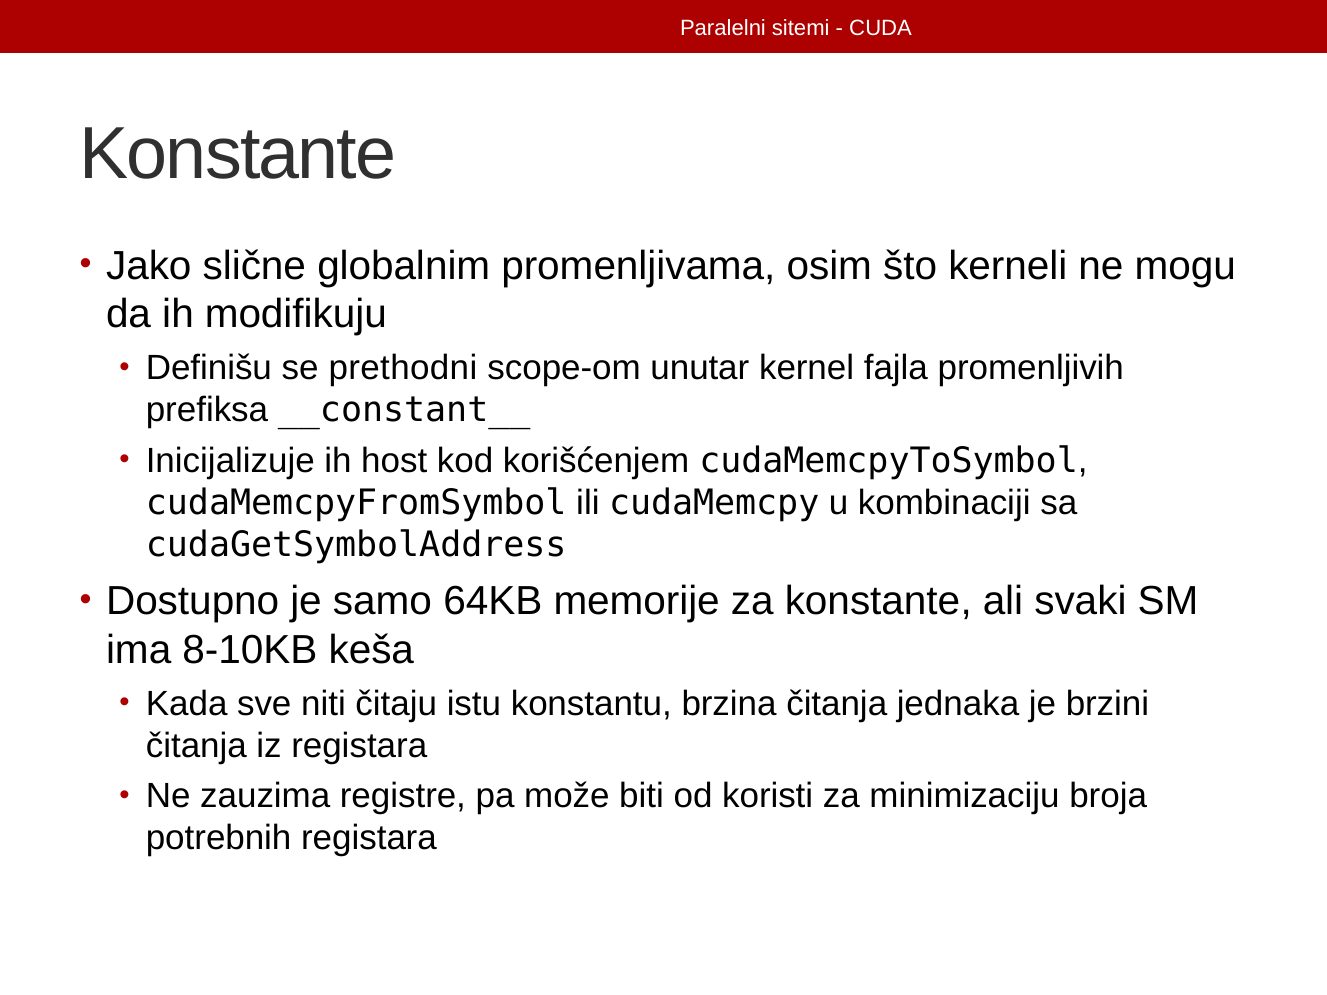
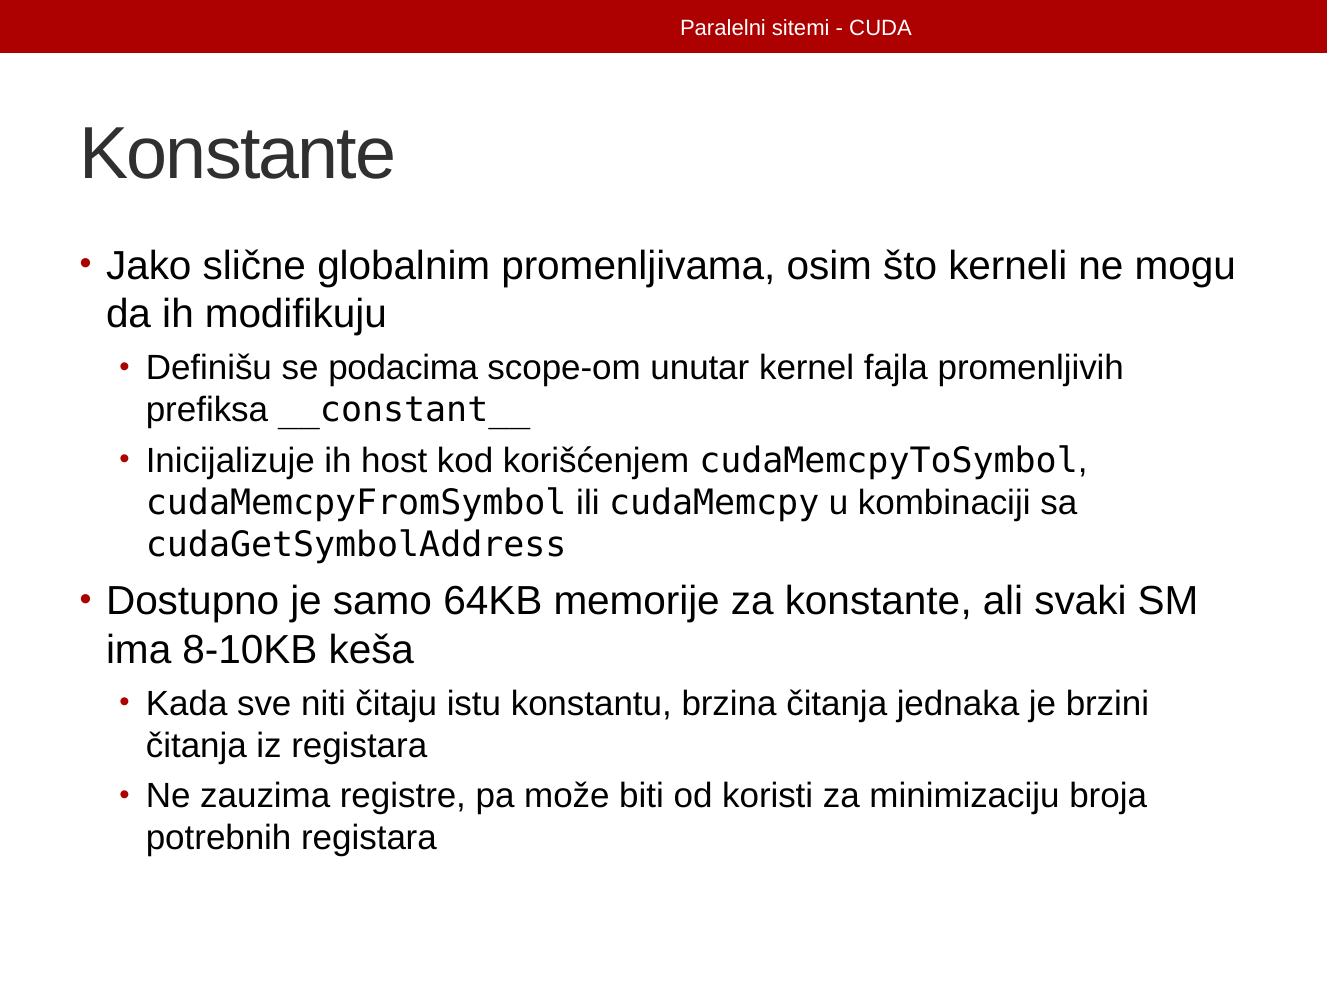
prethodni: prethodni -> podacima (403, 368)
